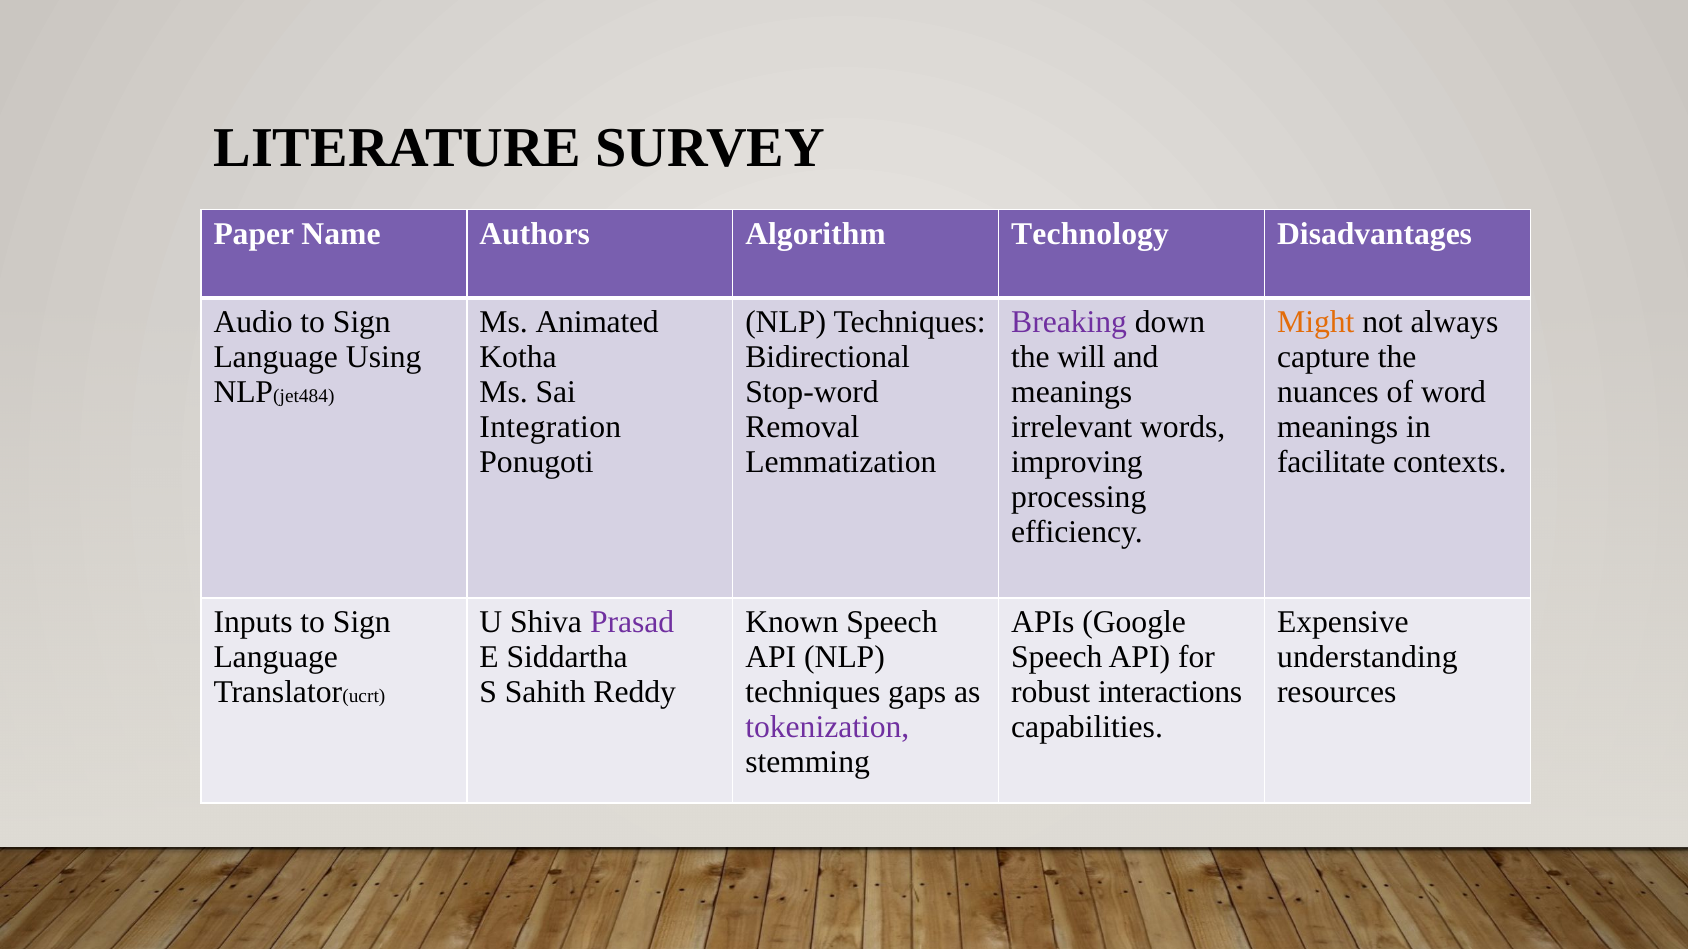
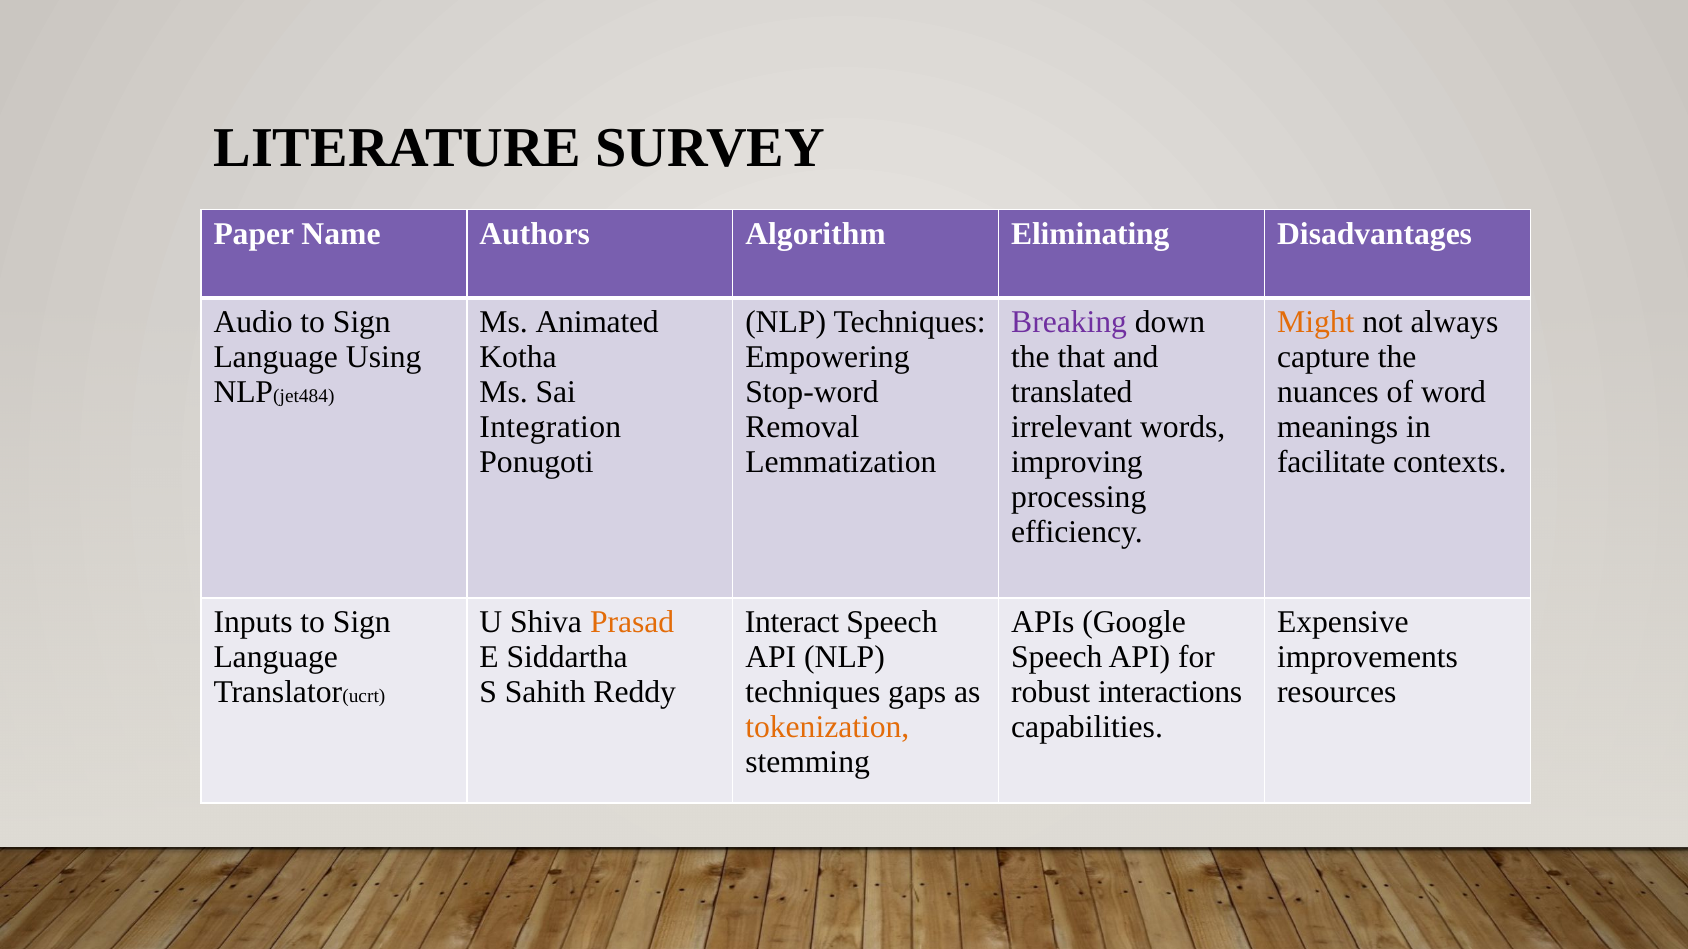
Technology: Technology -> Eliminating (1090, 234)
Bidirectional: Bidirectional -> Empowering (827, 357)
will: will -> that (1081, 357)
meanings: meanings -> translated (1072, 392)
Prasad colour: purple -> orange (632, 623)
Known: Known -> Interact (792, 623)
understanding: understanding -> improvements (1368, 658)
tokenization colour: purple -> orange (827, 728)
